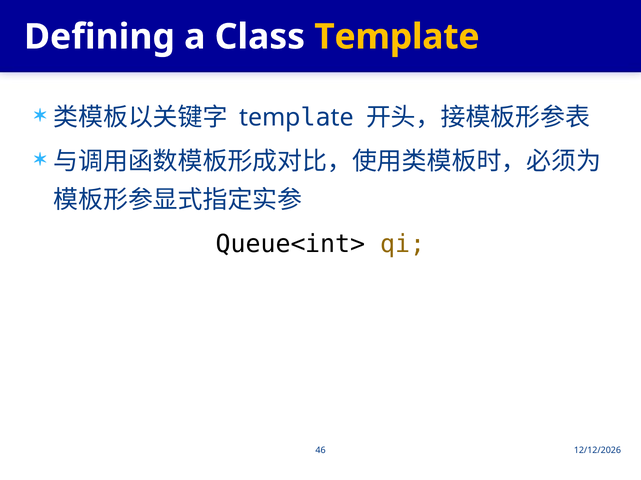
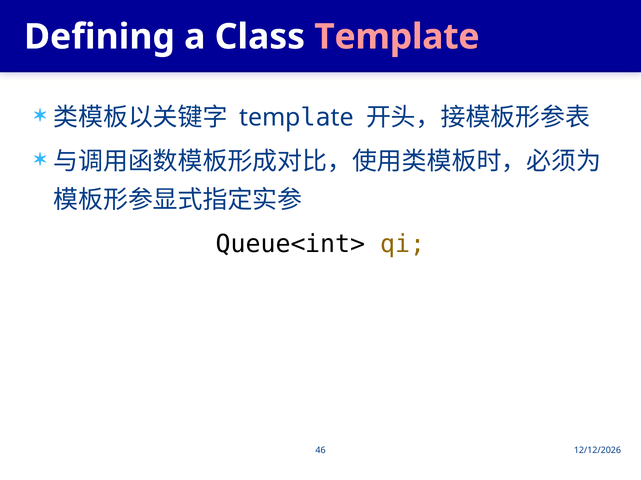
Template colour: yellow -> pink (397, 37)
